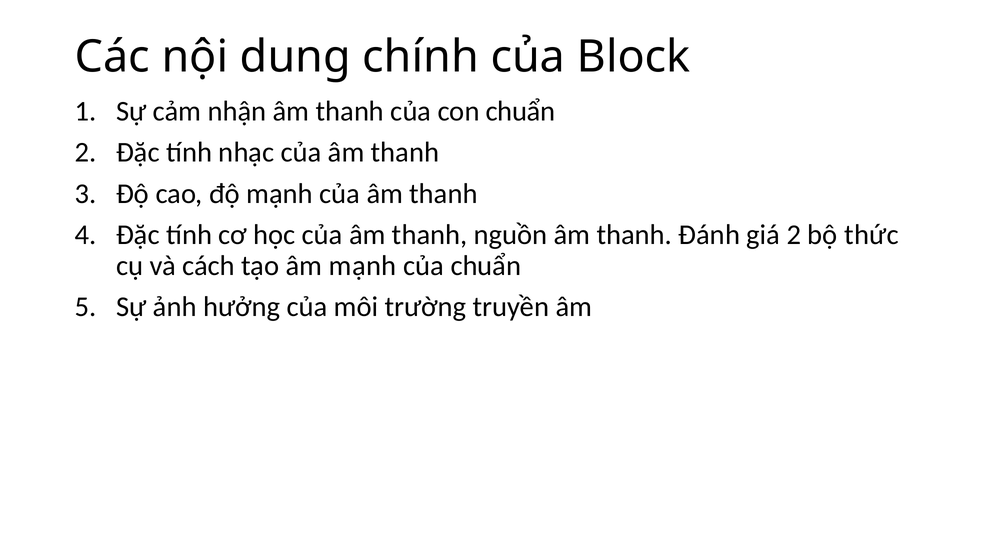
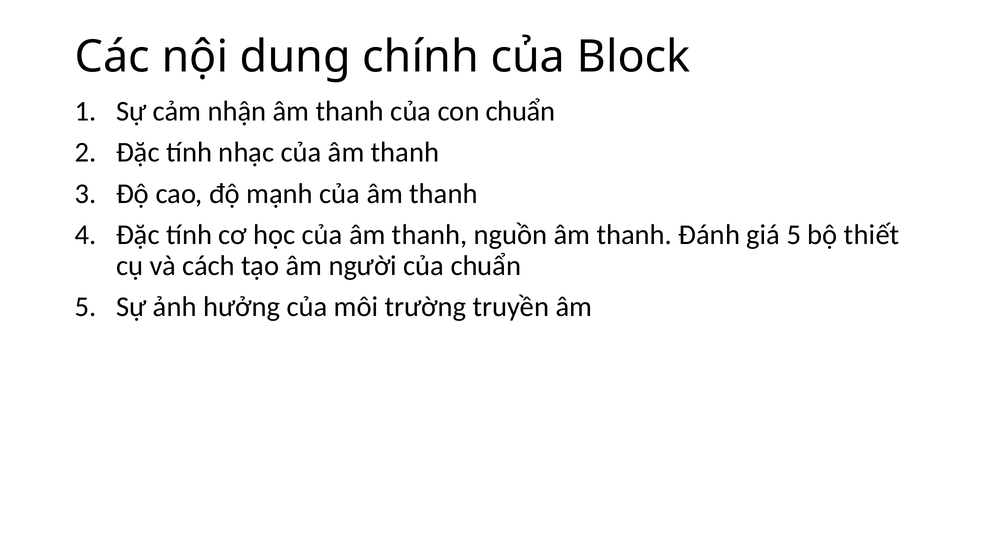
giá 2: 2 -> 5 (794, 235)
thức: thức -> thiết (872, 235)
âm mạnh: mạnh -> người (363, 266)
